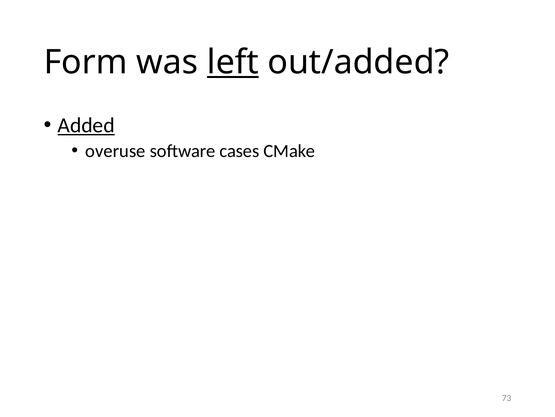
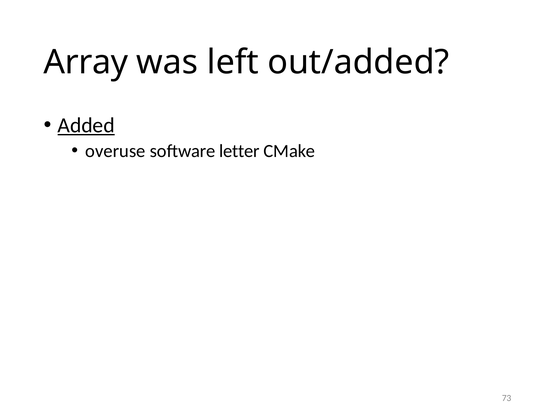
Form: Form -> Array (86, 62)
left underline: present -> none (233, 62)
cases: cases -> letter (239, 151)
